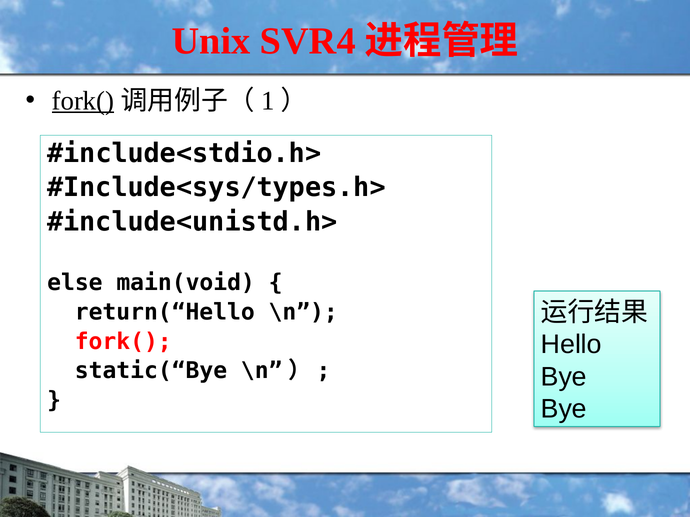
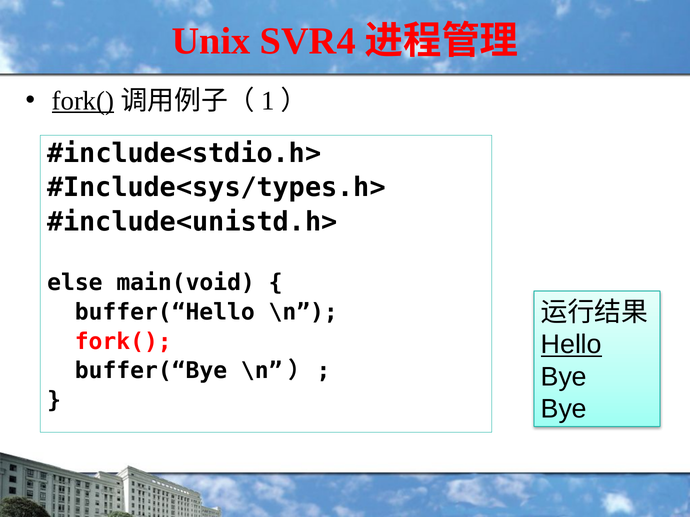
return(“Hello: return(“Hello -> buffer(“Hello (165, 312)
Hello underline: none -> present (571, 345)
static(“Bye: static(“Bye -> buffer(“Bye (151, 371)
